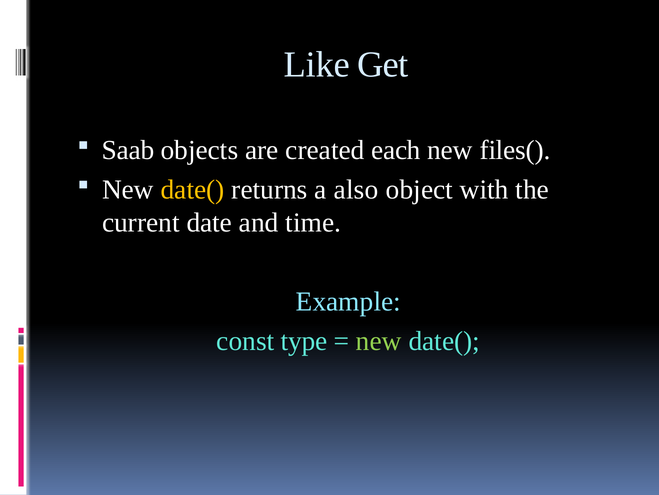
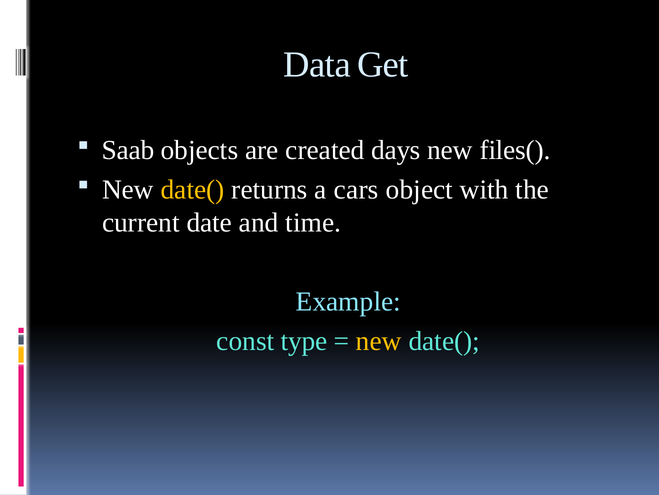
Like: Like -> Data (317, 65)
each: each -> days (396, 150)
also: also -> cars (356, 190)
new colour: light green -> yellow (379, 341)
